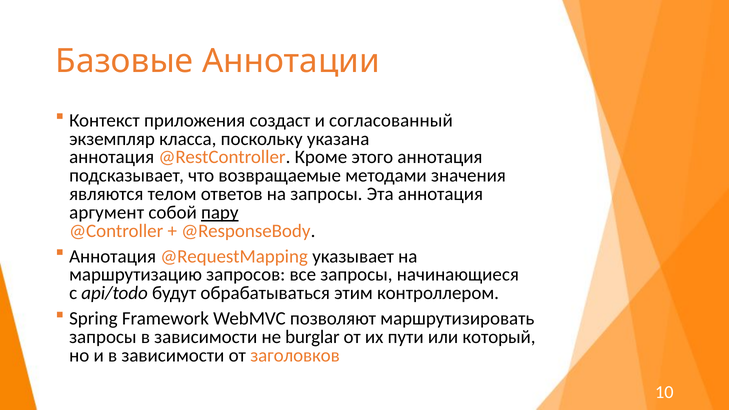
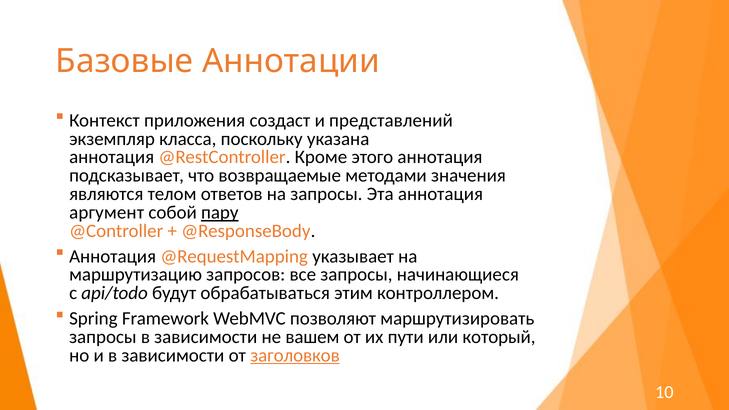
согласованный: согласованный -> представлений (391, 120)
burglar: burglar -> вашем (312, 337)
заголовков underline: none -> present (295, 355)
